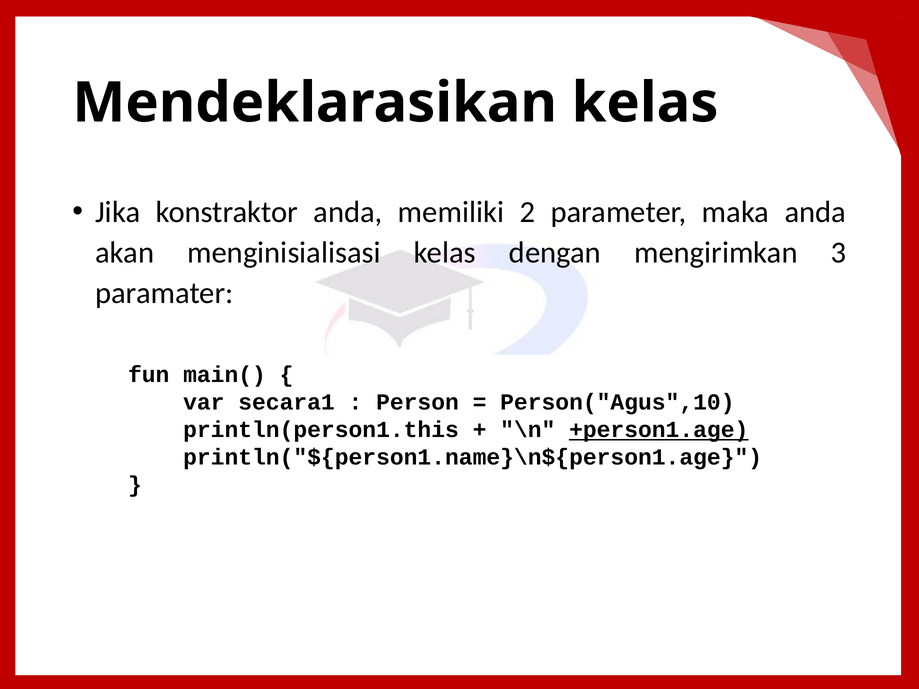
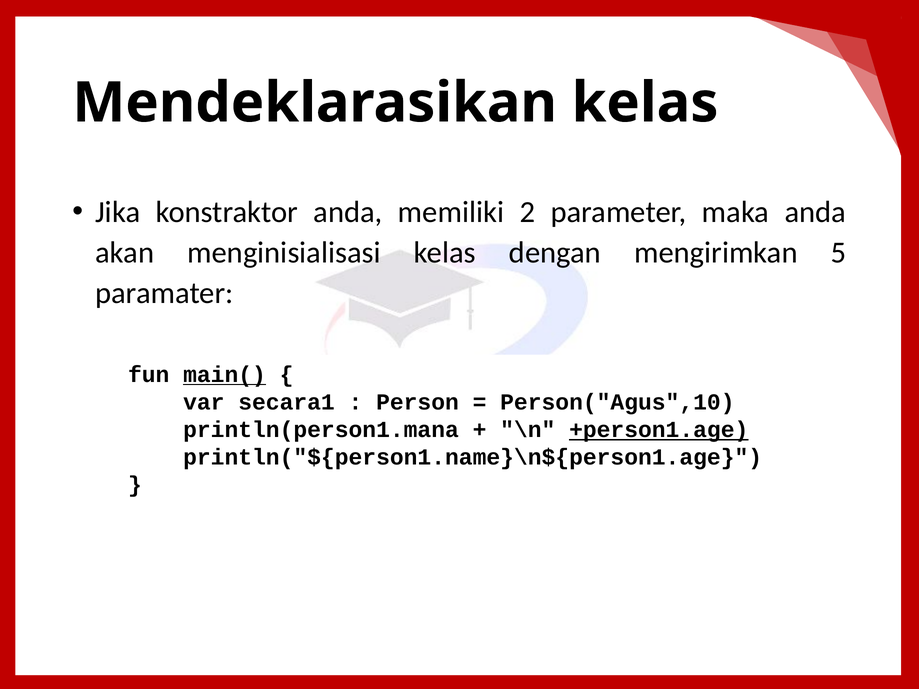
3: 3 -> 5 (839, 253)
main( underline: none -> present (225, 375)
println(person1.this: println(person1.this -> println(person1.mana (321, 430)
